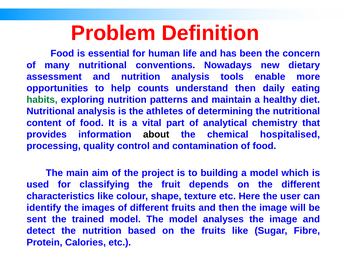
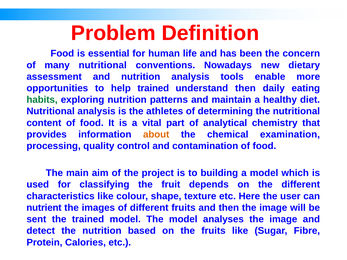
help counts: counts -> trained (153, 88)
about colour: black -> orange (156, 135)
hospitalised: hospitalised -> examination (290, 135)
identify: identify -> nutrient (44, 208)
